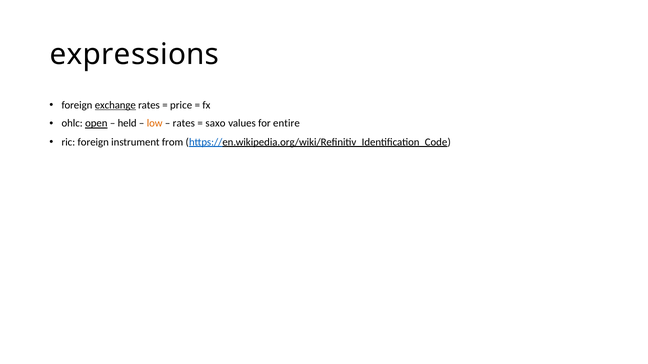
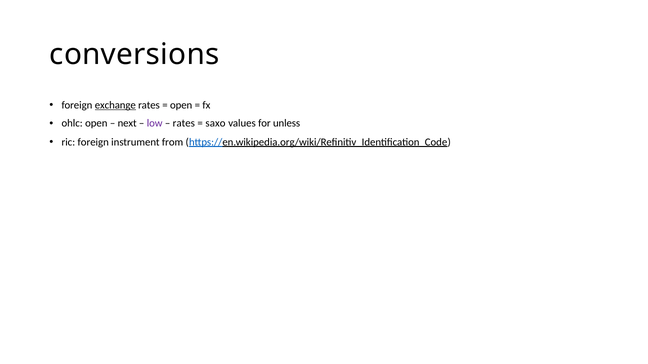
expressions: expressions -> conversions (134, 54)
price: price -> open (181, 105)
open underline: present -> none (96, 124)
held: held -> next (127, 124)
low colour: orange -> purple (155, 124)
entire: entire -> unless (287, 124)
